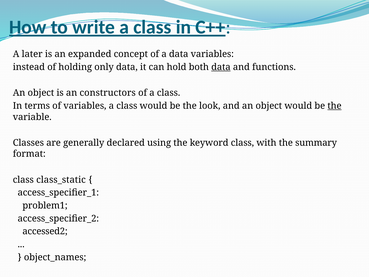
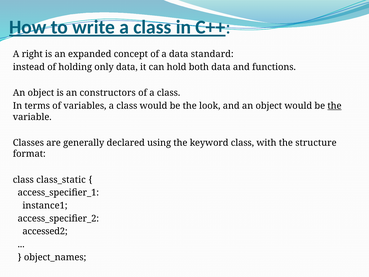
later: later -> right (32, 54)
data variables: variables -> standard (212, 54)
data underline: present -> none (221, 67)
summary: summary -> structure (316, 143)
problem1: problem1 -> instance1 (45, 205)
